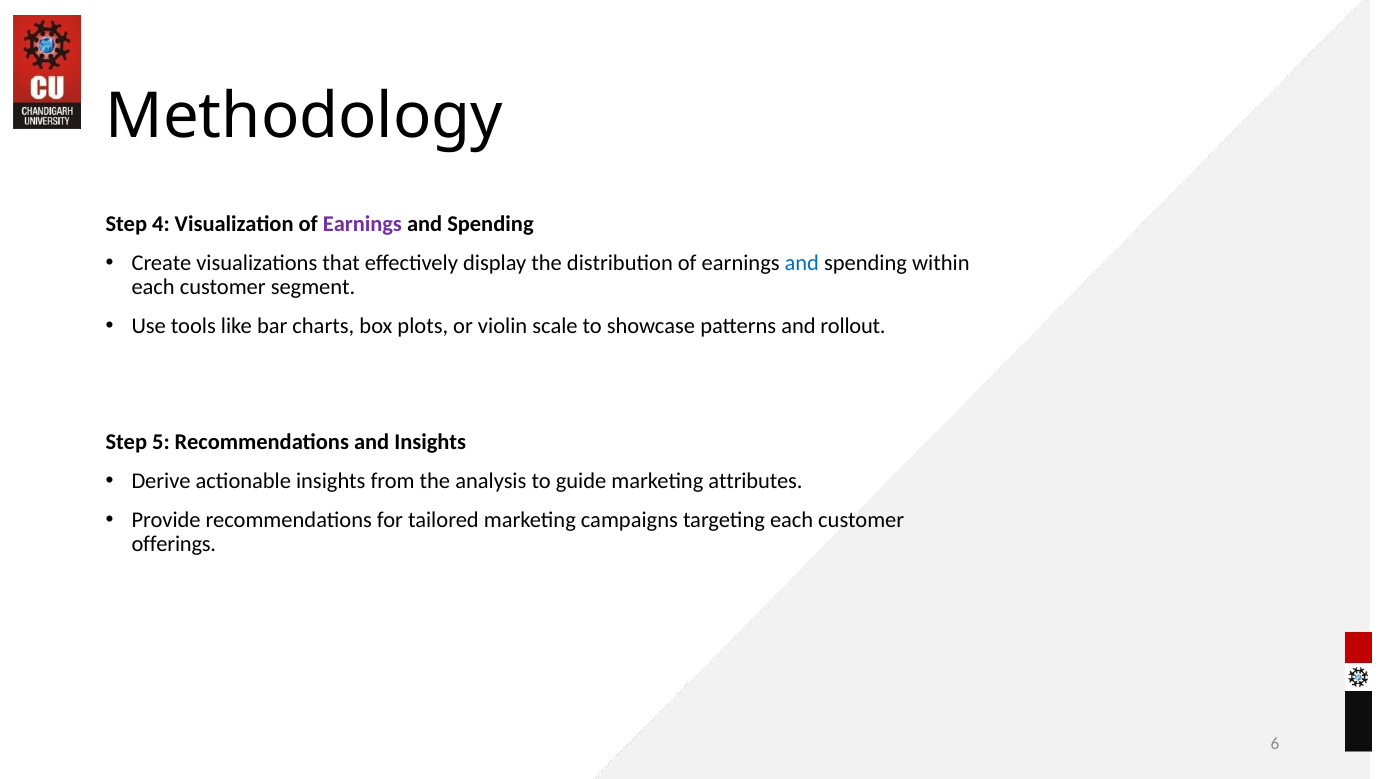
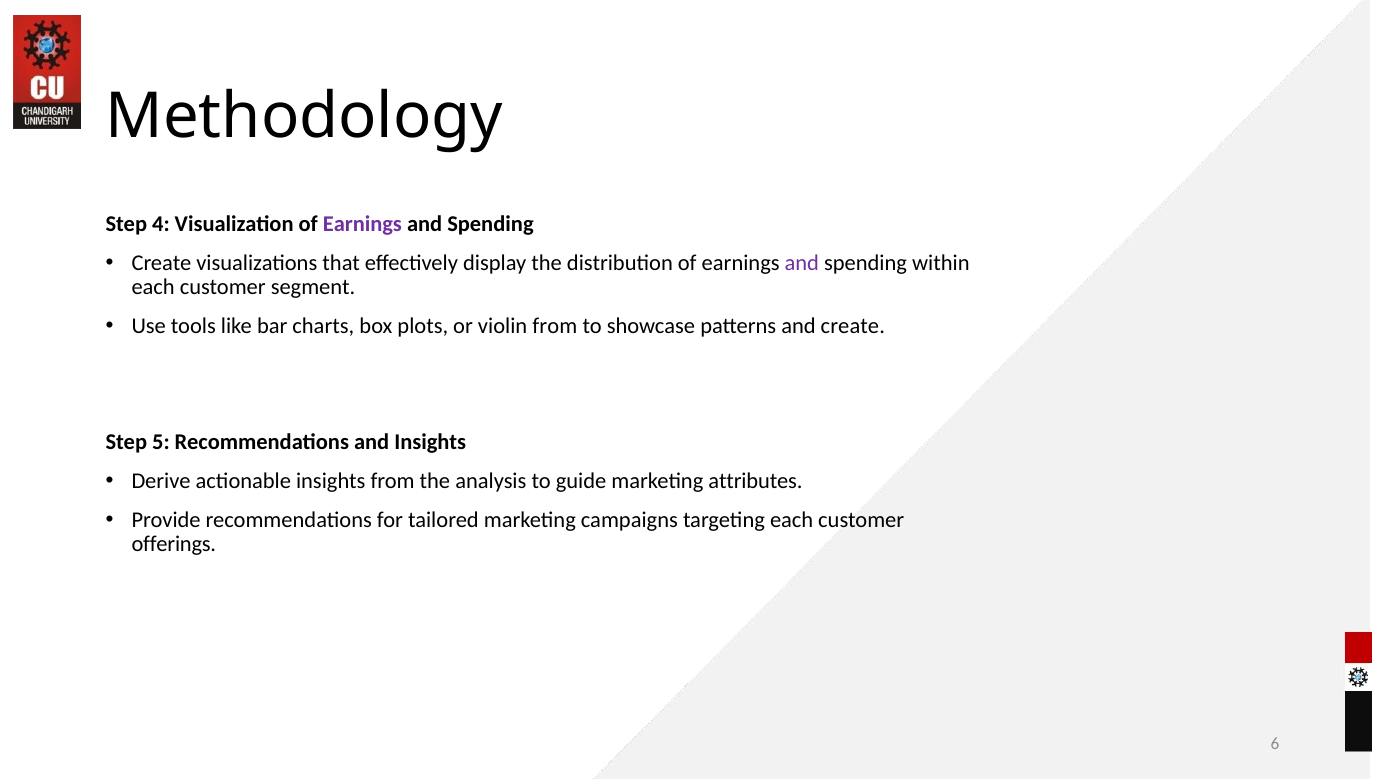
and colour: blue -> purple (802, 263)
violin scale: scale -> from (555, 326)
and rollout: rollout -> create (853, 326)
